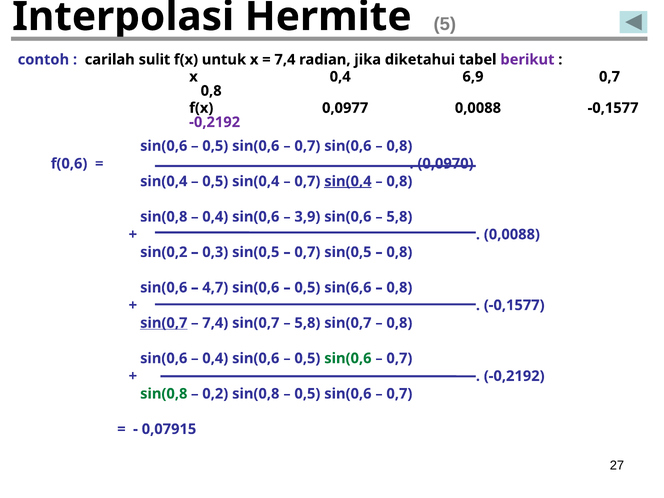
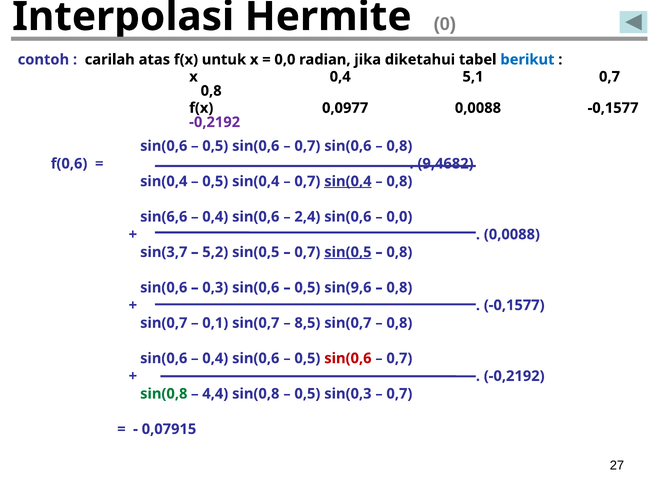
5: 5 -> 0 (445, 24)
sulit: sulit -> atas (154, 60)
7,4: 7,4 -> 0,0 (285, 60)
berikut colour: purple -> blue (527, 60)
6,9: 6,9 -> 5,1 (473, 77)
0,0970: 0,0970 -> 9,4682 (446, 164)
sin(0,8: sin(0,8 -> sin(6,6 (164, 217)
3,9: 3,9 -> 2,4 (307, 217)
5,8: 5,8 -> 0,0 (399, 217)
sin(0,2: sin(0,2 -> sin(3,7 (164, 252)
0,3: 0,3 -> 5,2 (215, 252)
sin(0,5 underline: none -> present (348, 252)
4,7: 4,7 -> 0,3 (215, 288)
sin(6,6: sin(6,6 -> sin(9,6 (348, 288)
sin(0,7 underline: present -> none (164, 323)
7,4: 7,4 -> 0,1 (215, 323)
5,8: 5,8 -> 8,5 (307, 323)
sin(0,6 colour: green -> red (348, 358)
0,2: 0,2 -> 4,4 (215, 394)
sin(0,6: sin(0,6 -> sin(0,3 (348, 394)
